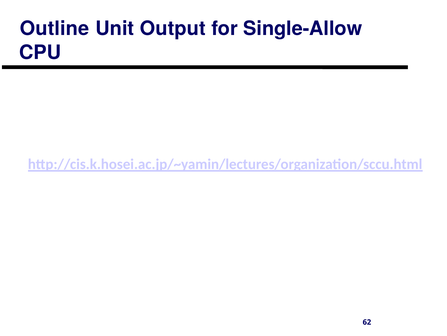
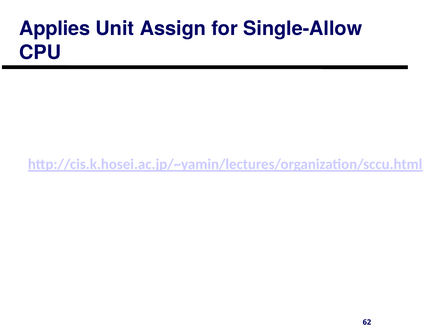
Outline: Outline -> Applies (55, 29)
Output: Output -> Assign (173, 29)
